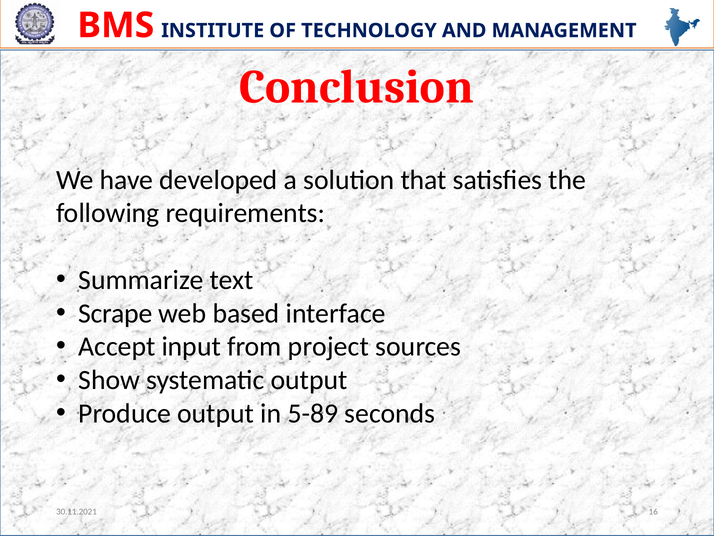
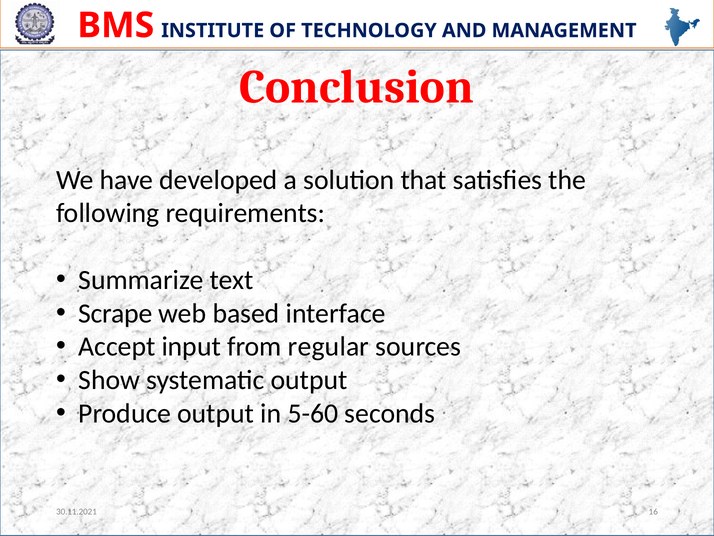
project: project -> regular (328, 346)
5-89: 5-89 -> 5-60 (313, 413)
